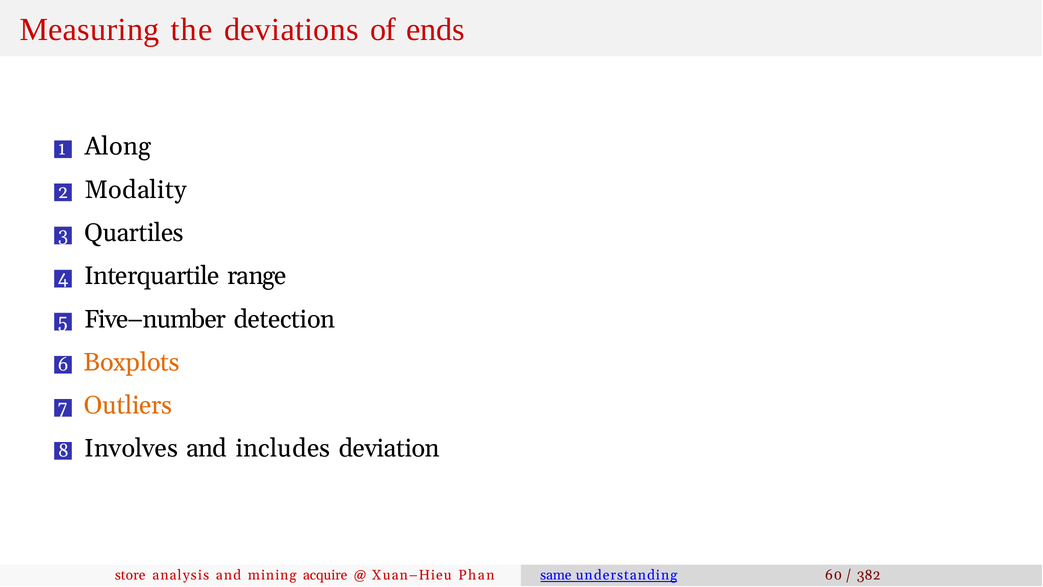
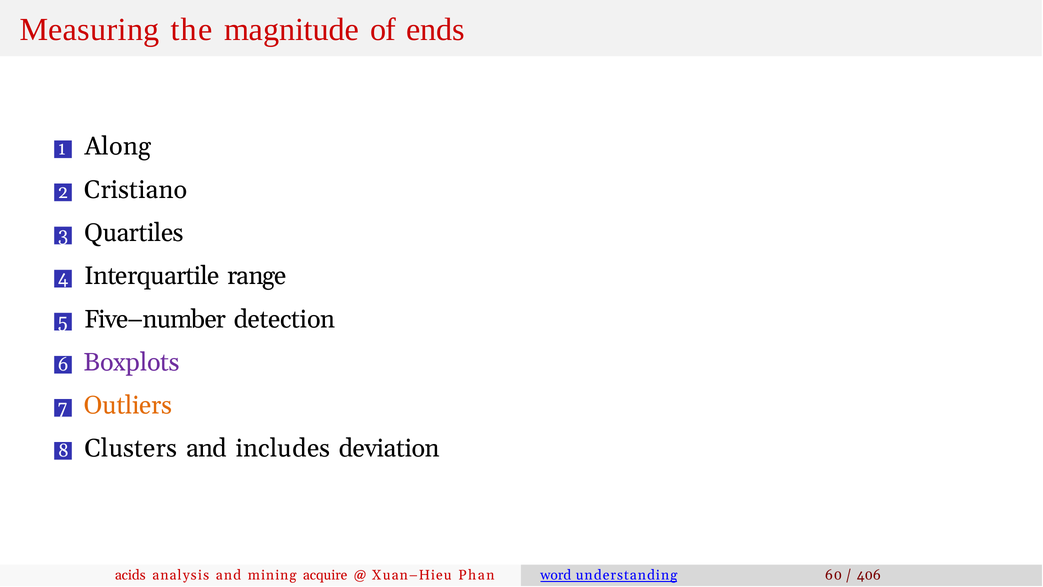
deviations: deviations -> magnitude (292, 30)
Modality: Modality -> Cristiano (136, 190)
Boxplots colour: orange -> purple (132, 362)
Involves: Involves -> Clusters (131, 448)
store: store -> acids (130, 575)
same: same -> word (556, 575)
382: 382 -> 406 (869, 575)
